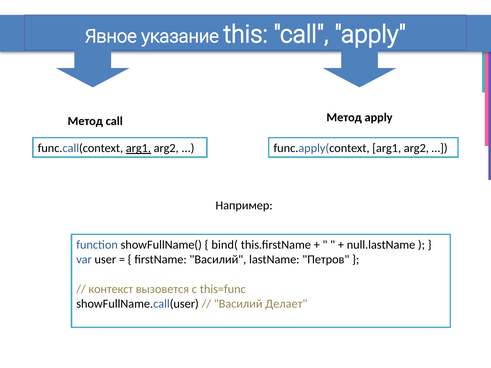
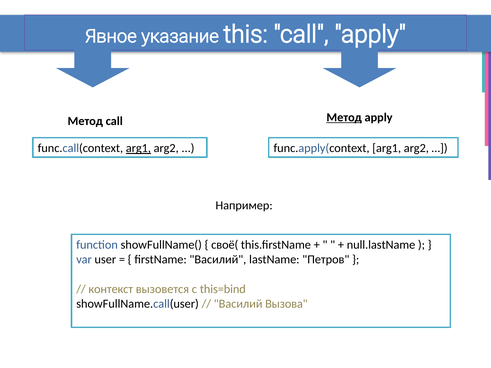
Метод underline: none -> present (344, 117)
bind(: bind( -> своё( (225, 245)
this=func: this=func -> this=bind (223, 289)
Делает: Делает -> Вызова (286, 304)
